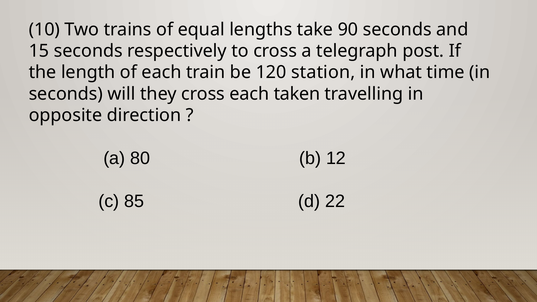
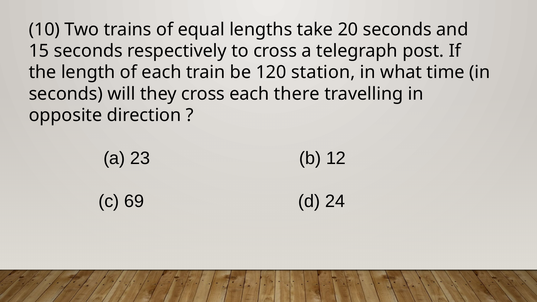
90: 90 -> 20 (348, 29)
taken: taken -> there (297, 94)
80: 80 -> 23 (140, 158)
85: 85 -> 69 (134, 201)
22: 22 -> 24 (335, 201)
